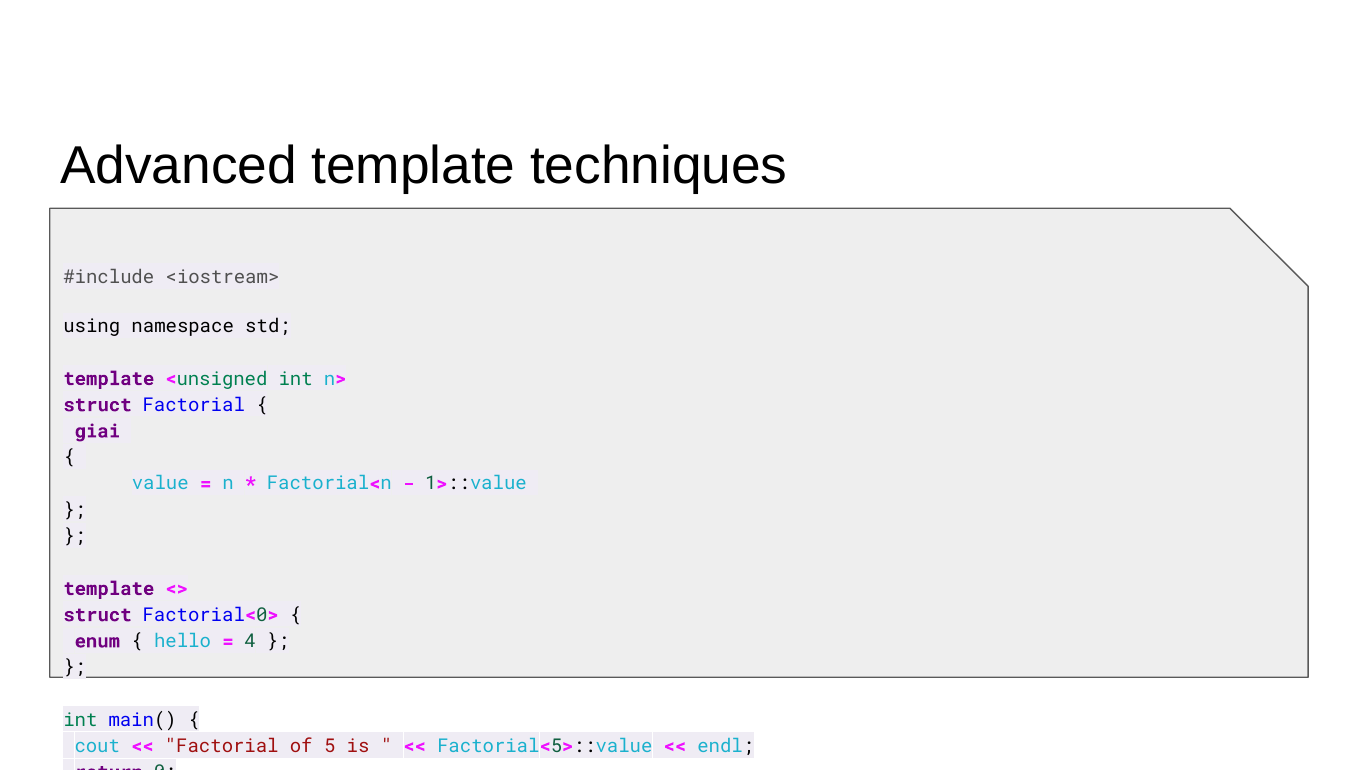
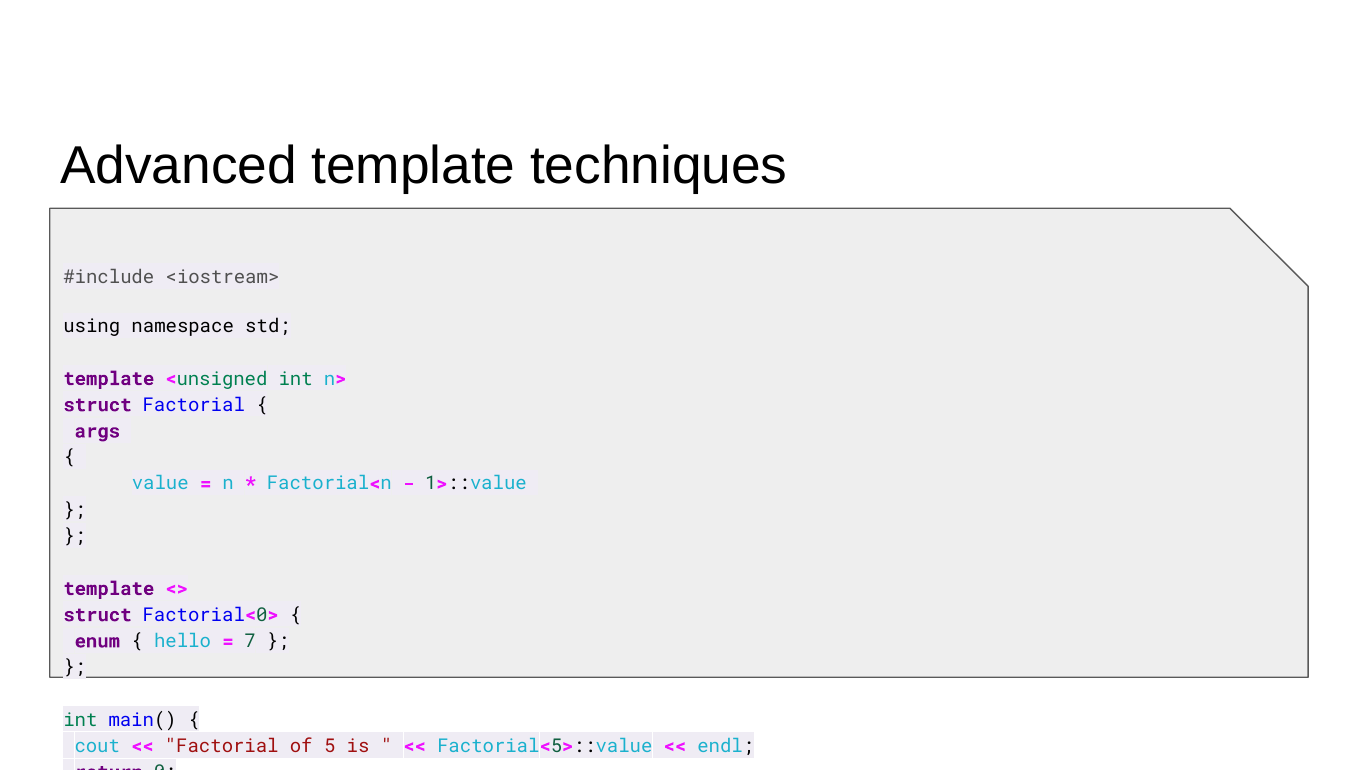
giai: giai -> args (97, 432)
4: 4 -> 7 (250, 642)
